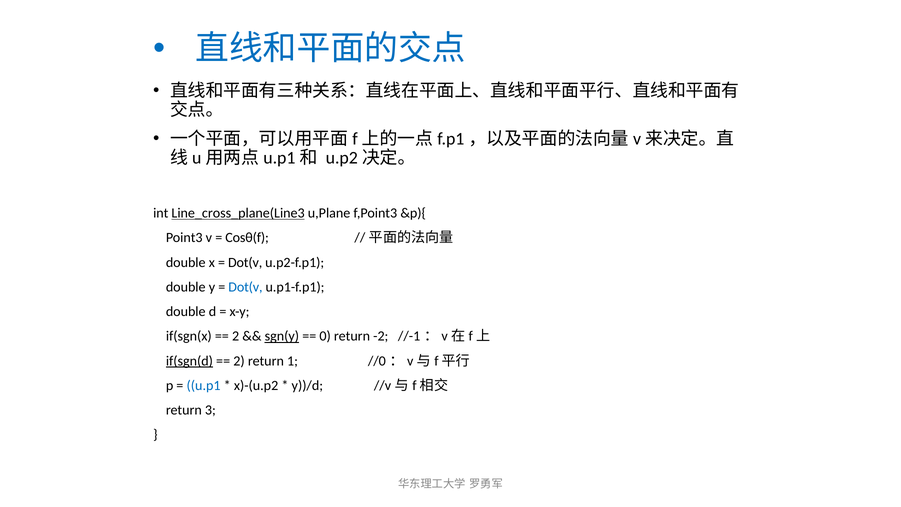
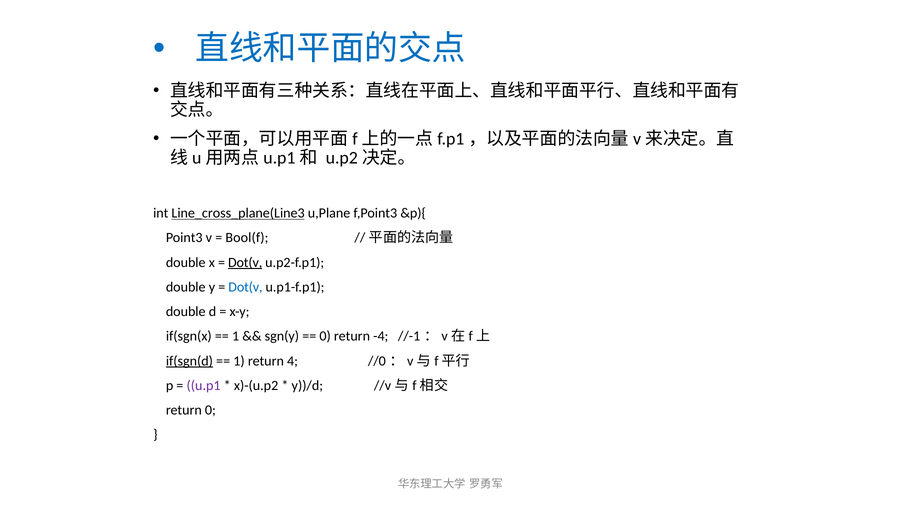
Cosθ(f: Cosθ(f -> Bool(f (247, 238)
Dot(v underline: none -> present (245, 262)
2: 2 -> 1 (236, 336)
sgn(y underline: present -> none (282, 336)
-2: -2 -> -4 (381, 336)
2: 2 -> 1 (239, 361)
1: 1 -> 4 (293, 361)
u.p1 colour: blue -> purple (204, 385)
return 3: 3 -> 0 (210, 410)
